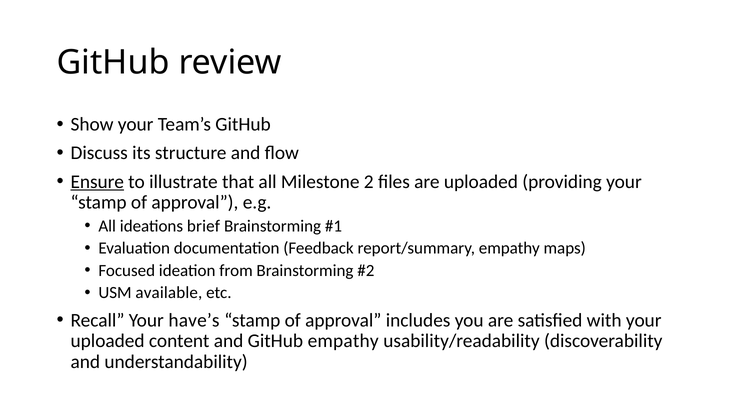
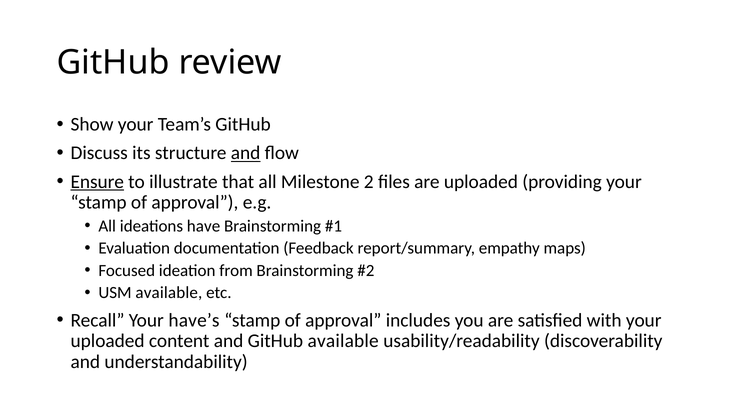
and underline: none -> present (246, 153)
brief: brief -> have (204, 226)
GitHub empathy: empathy -> available (343, 341)
